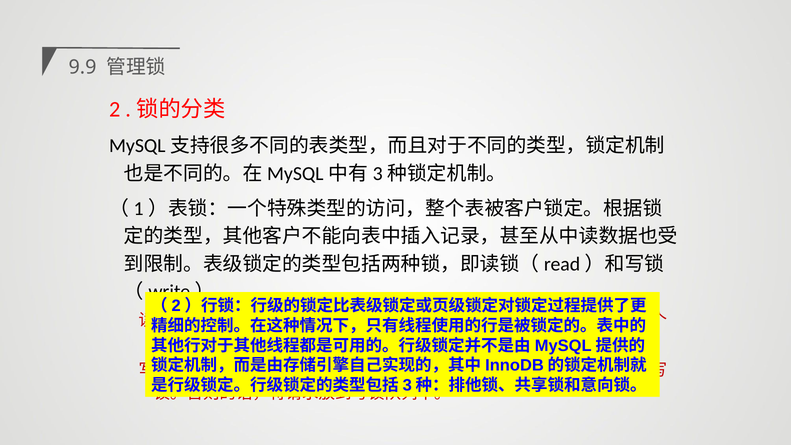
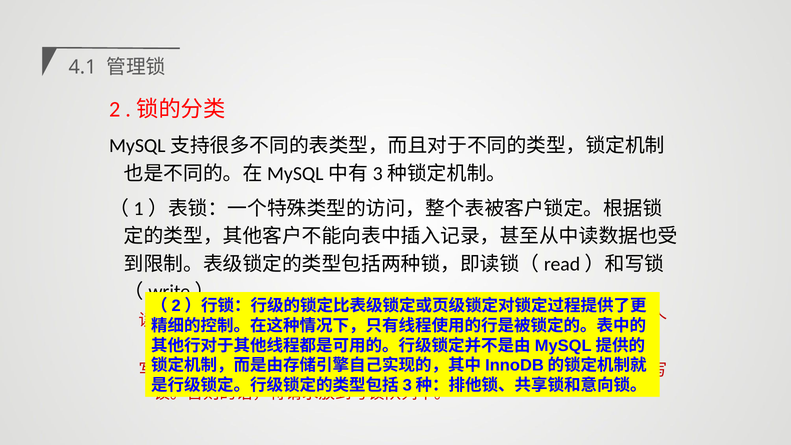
9.9: 9.9 -> 4.1 (83, 67)
